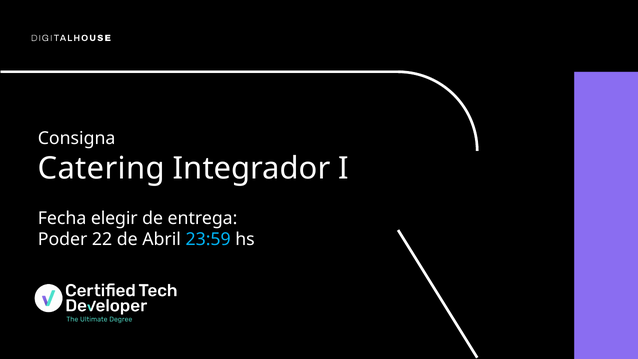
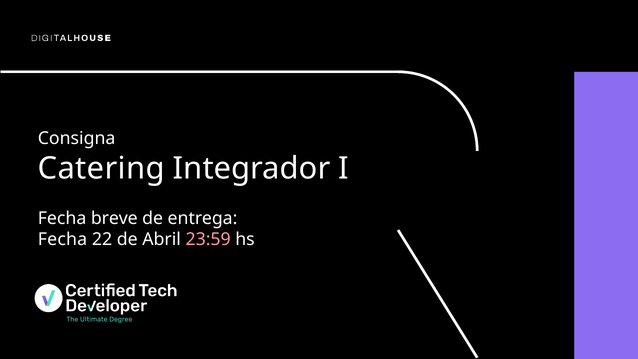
elegir: elegir -> breve (114, 218)
Poder: Poder -> Fecha (63, 240)
23:59 colour: light blue -> pink (208, 240)
